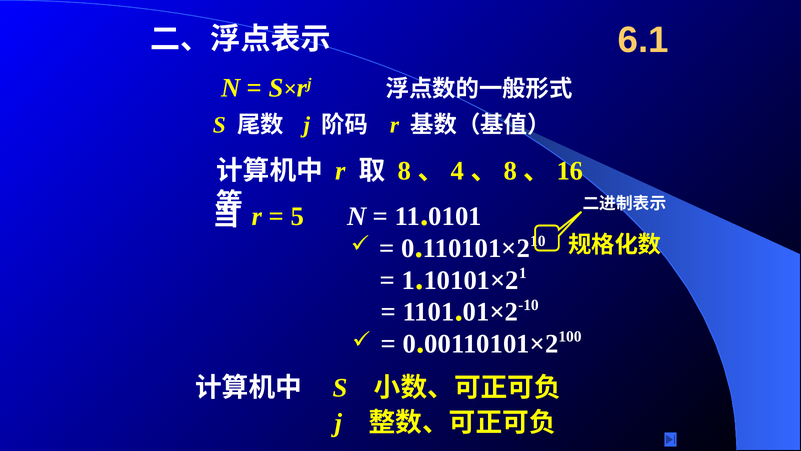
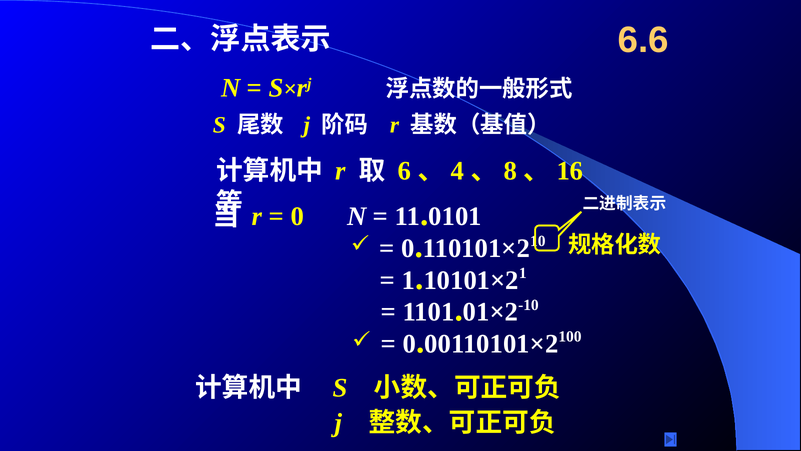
6.1: 6.1 -> 6.6 (643, 40)
8: 8 -> 6 (405, 171)
5: 5 -> 0 (297, 216)
